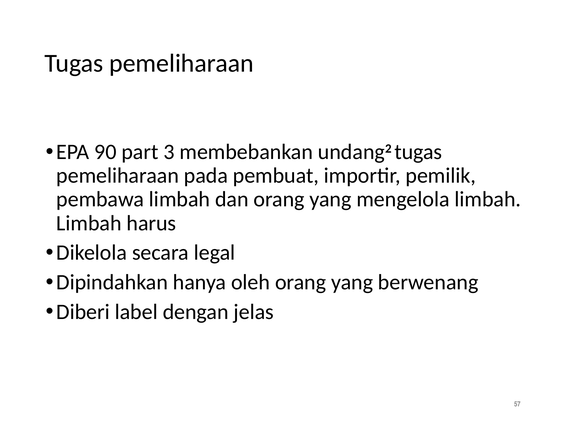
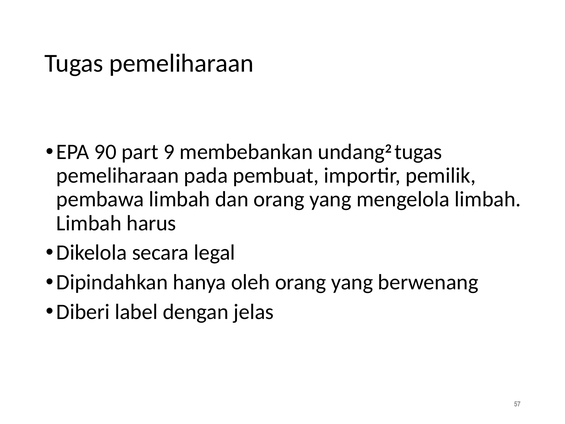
3: 3 -> 9 (169, 152)
